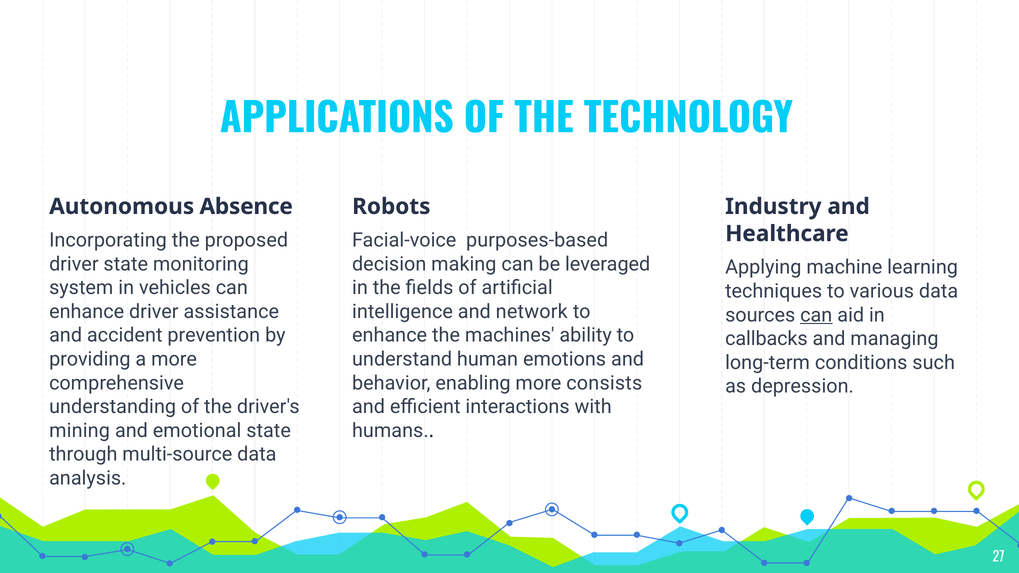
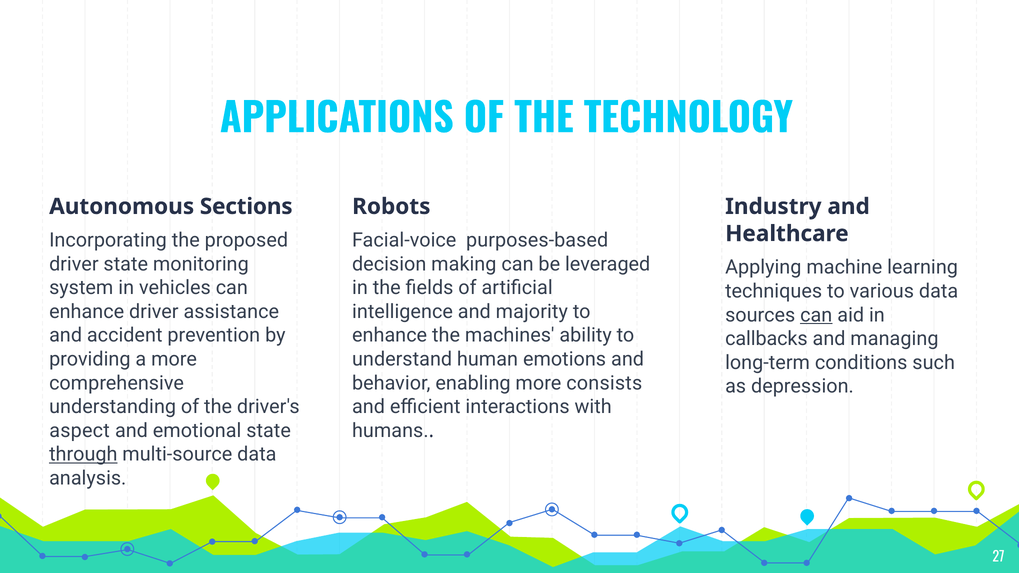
Absence: Absence -> Sections (246, 207)
network: network -> majority (532, 312)
mining: mining -> aspect (80, 431)
through underline: none -> present (83, 454)
